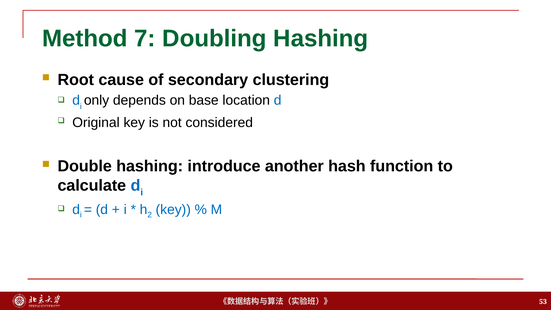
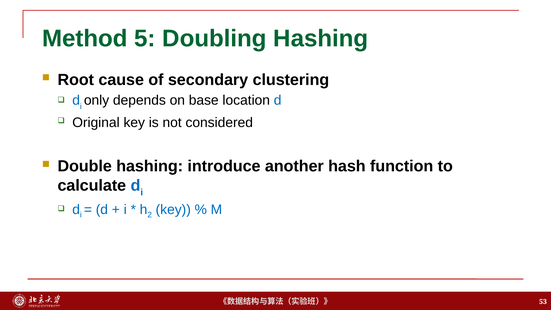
7: 7 -> 5 (145, 39)
